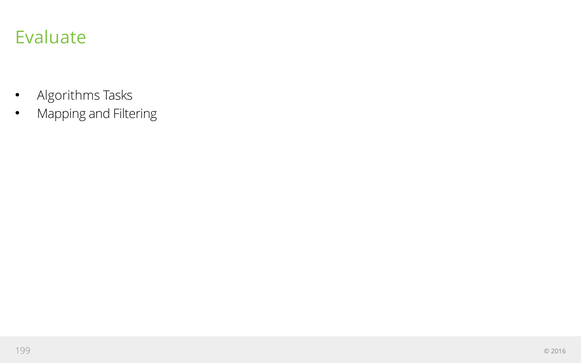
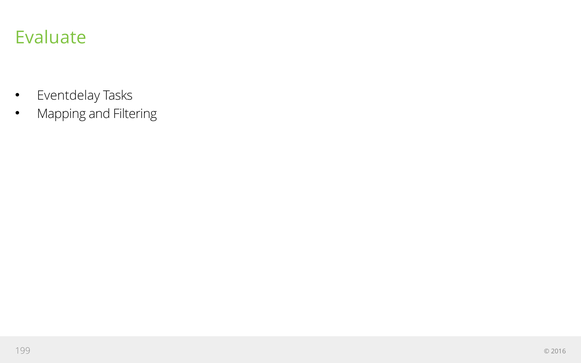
Algorithms: Algorithms -> Eventdelay (68, 96)
